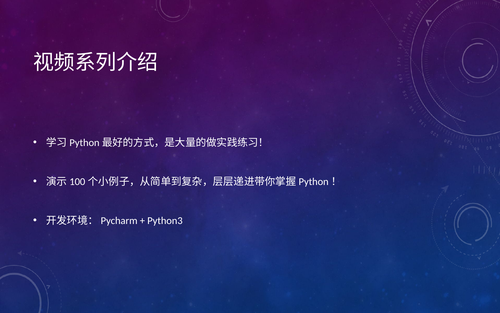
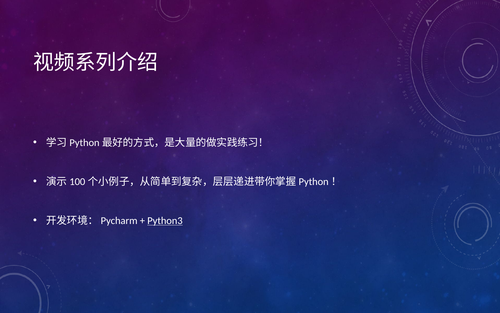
Python3 underline: none -> present (165, 221)
